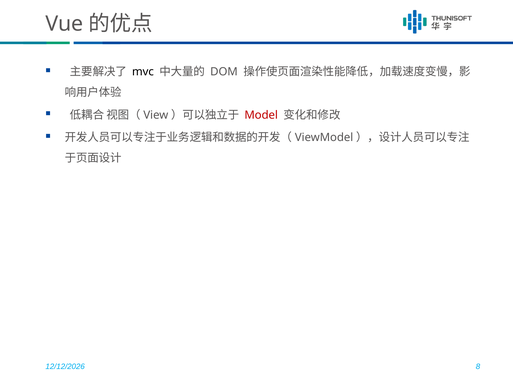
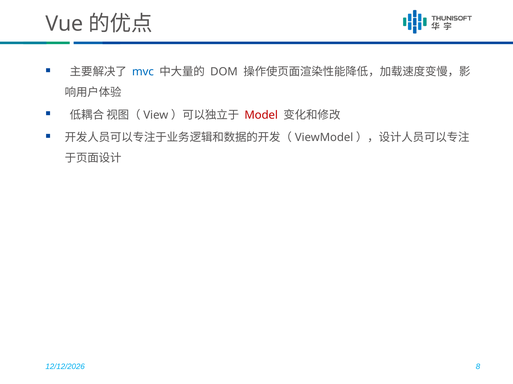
mvc colour: black -> blue (143, 72)
